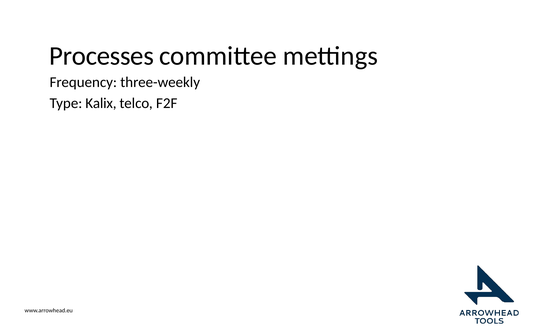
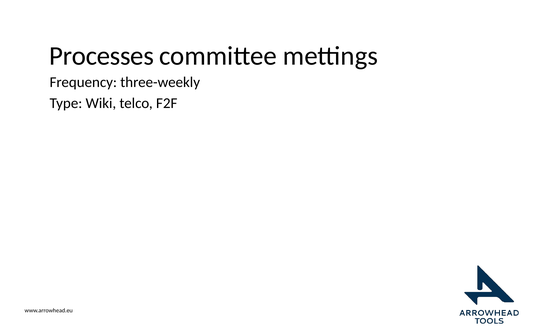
Kalix: Kalix -> Wiki (101, 103)
